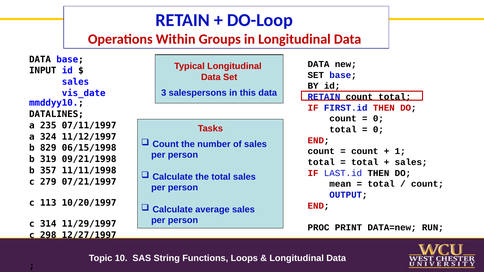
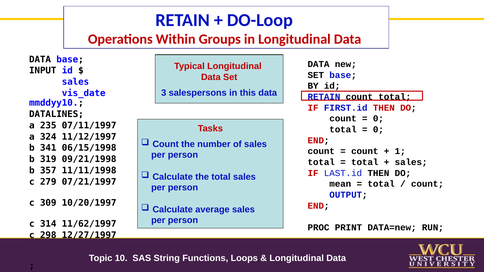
829: 829 -> 341 (48, 148)
113: 113 -> 309 (48, 203)
11/29/1997: 11/29/1997 -> 11/62/1997 (89, 224)
